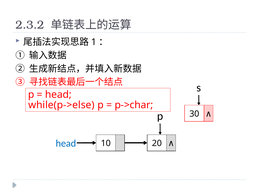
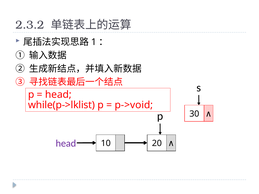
while(p->else: while(p->else -> while(p->lklist (61, 105)
p->char: p->char -> p->void (134, 105)
head colour: blue -> purple (66, 144)
